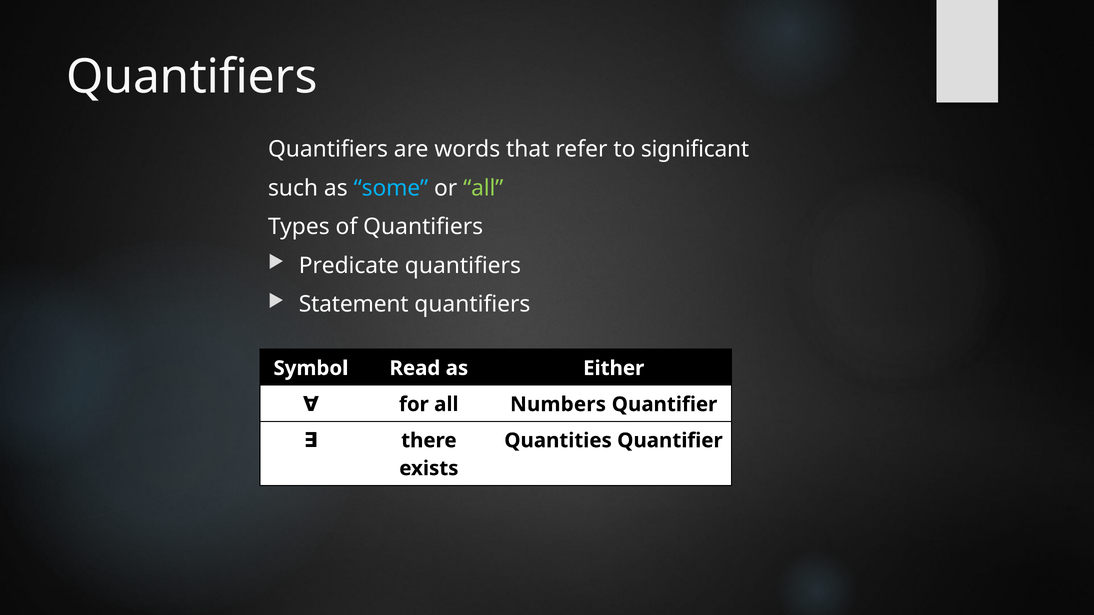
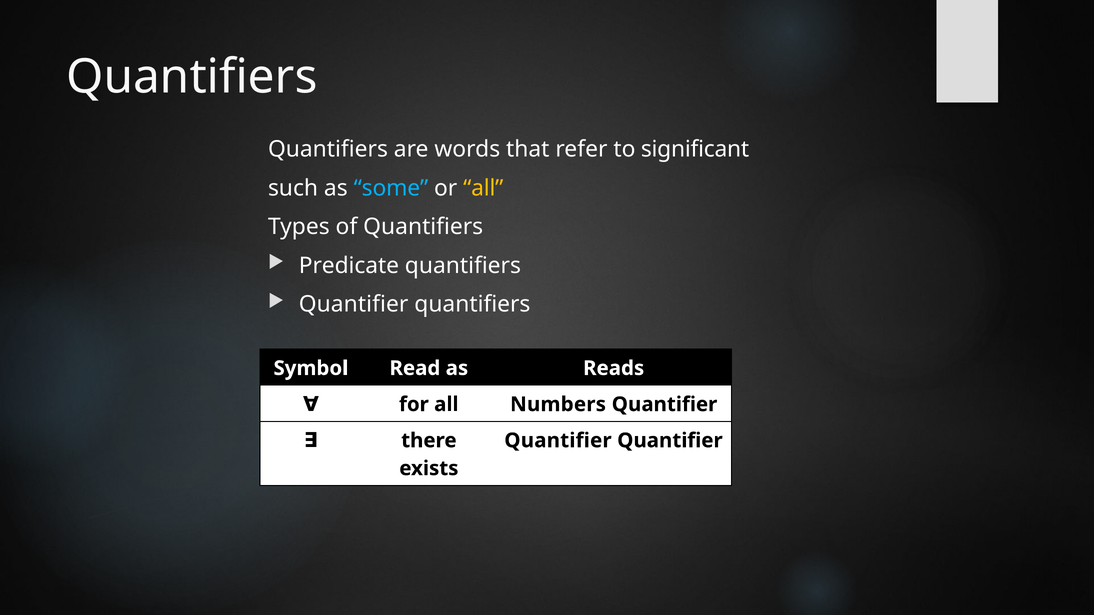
all colour: light green -> yellow (483, 188)
Statement: Statement -> Quantifier (354, 305)
Either: Either -> Reads (614, 368)
Quantities: Quantities -> Quantifier (558, 441)
